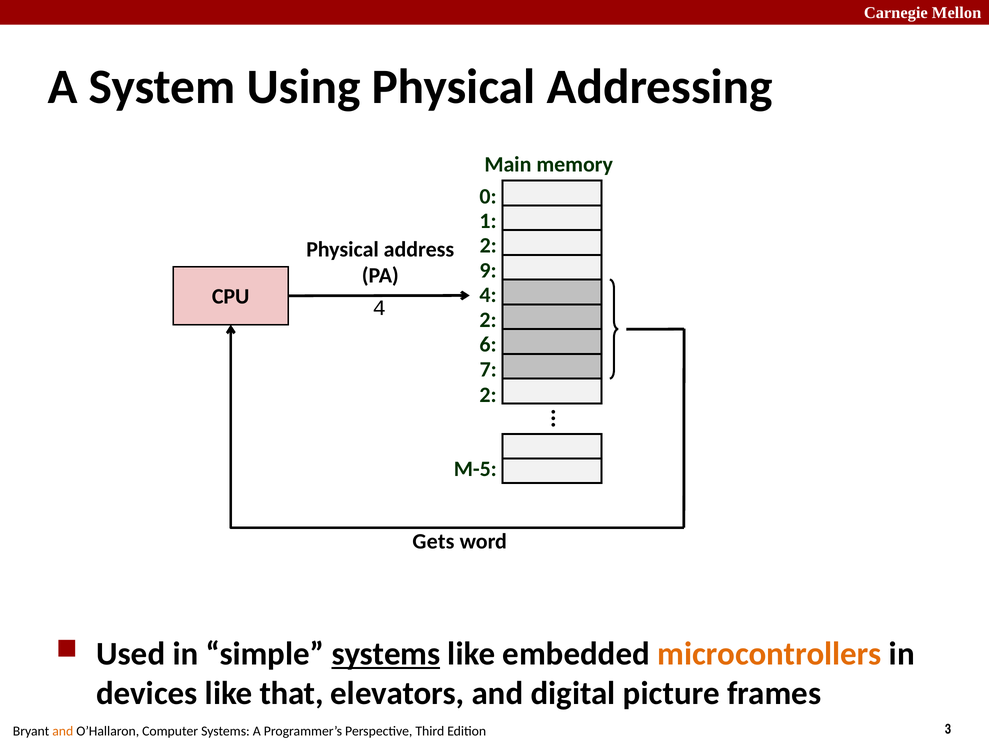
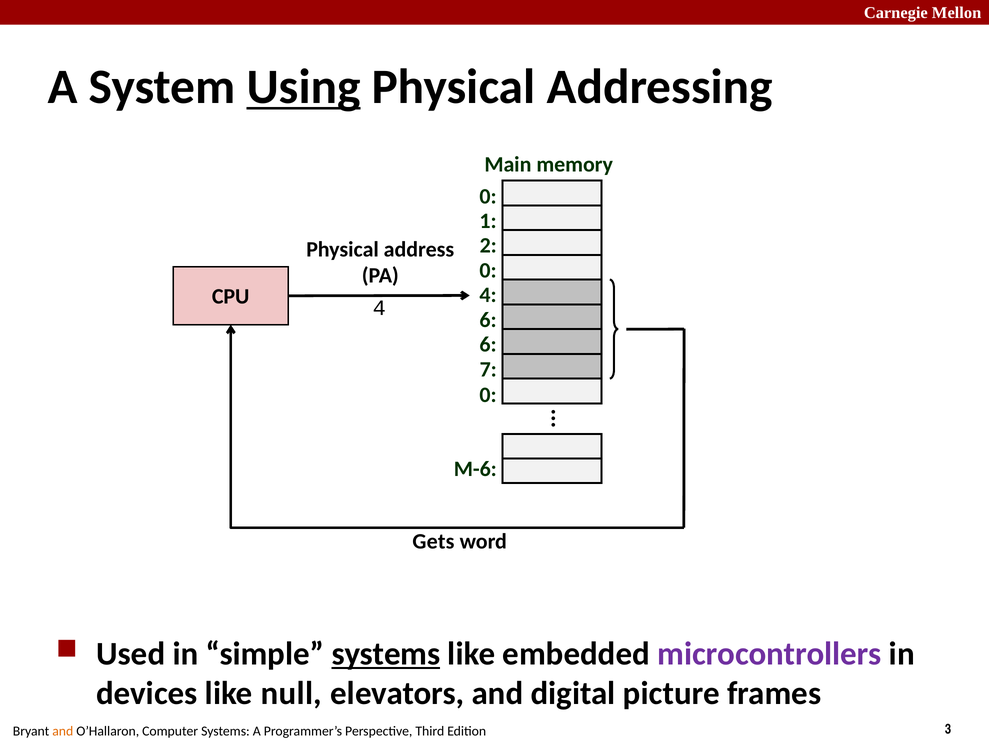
Using underline: none -> present (304, 87)
9: 9 -> 0 (488, 270)
2: 2 -> 6 (488, 320)
2: 2 -> 0 (488, 395)
M-5: M-5 -> M-6 (475, 469)
microcontrollers colour: orange -> purple (770, 653)
that: that -> null (291, 693)
